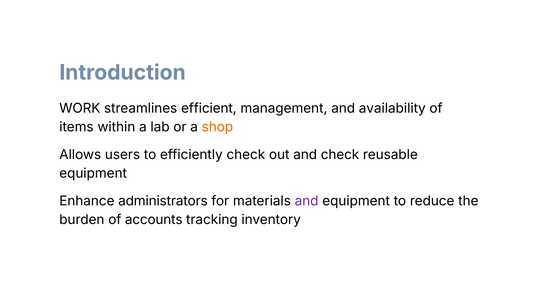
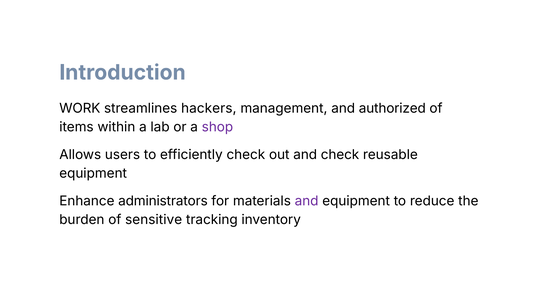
efficient: efficient -> hackers (209, 108)
availability: availability -> authorized (392, 108)
shop colour: orange -> purple (217, 127)
accounts: accounts -> sensitive (154, 219)
